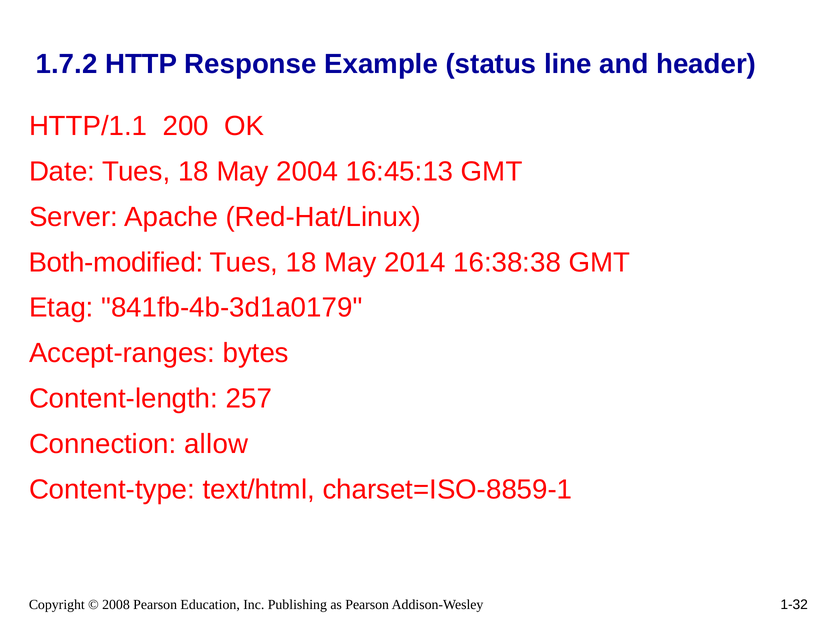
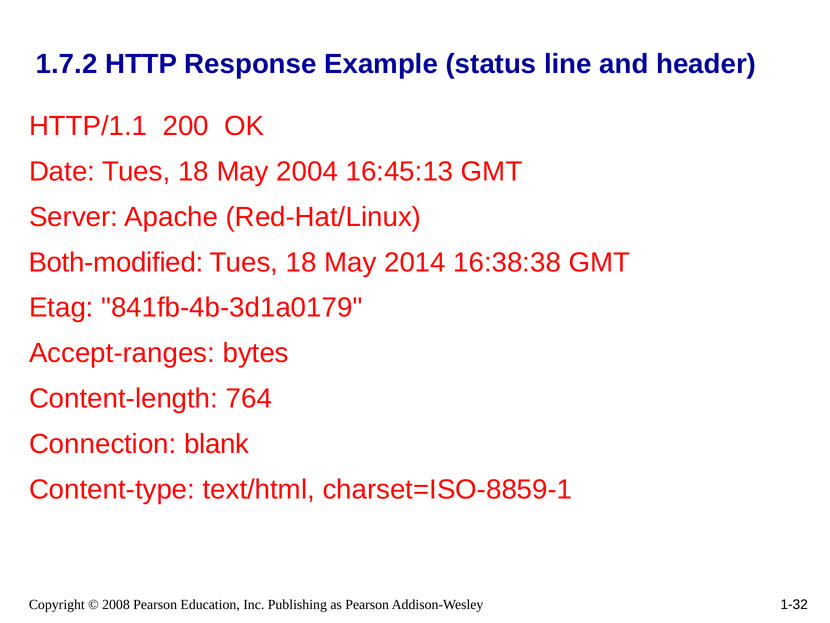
257: 257 -> 764 (249, 398)
allow: allow -> blank (217, 444)
